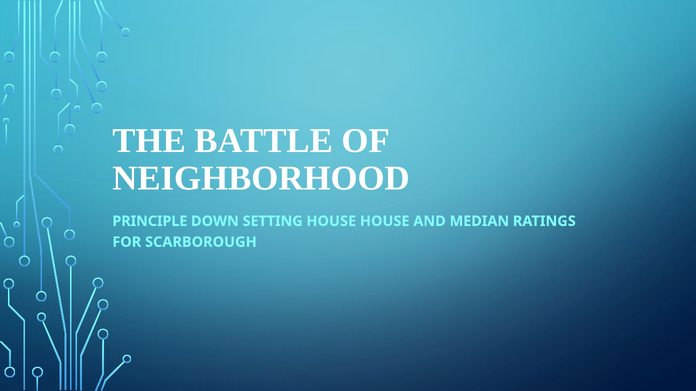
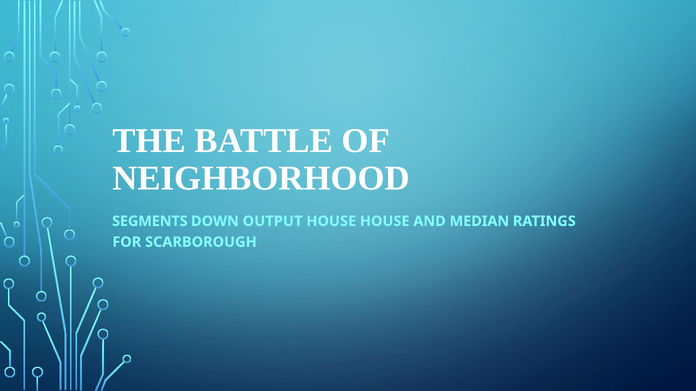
PRINCIPLE: PRINCIPLE -> SEGMENTS (150, 221)
SETTING: SETTING -> OUTPUT (273, 221)
